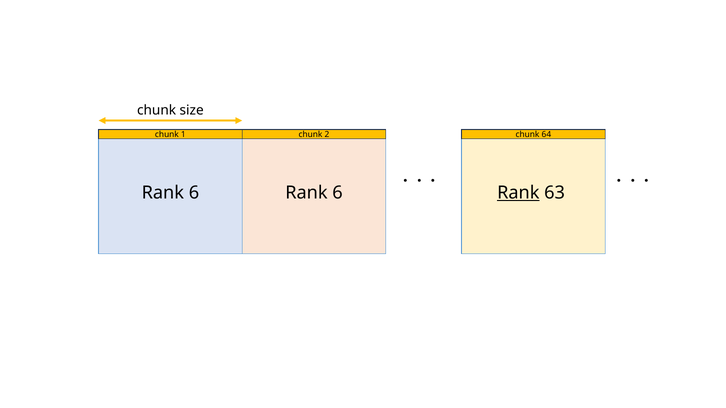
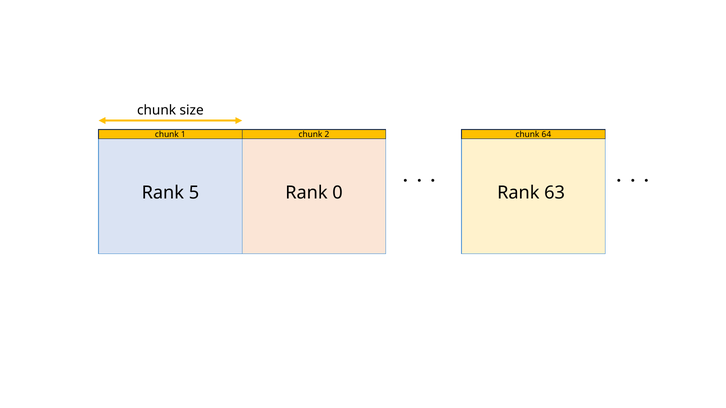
6: 6 -> 5 (194, 193)
6: 6 -> 0 (338, 193)
Rank underline: present -> none (518, 193)
